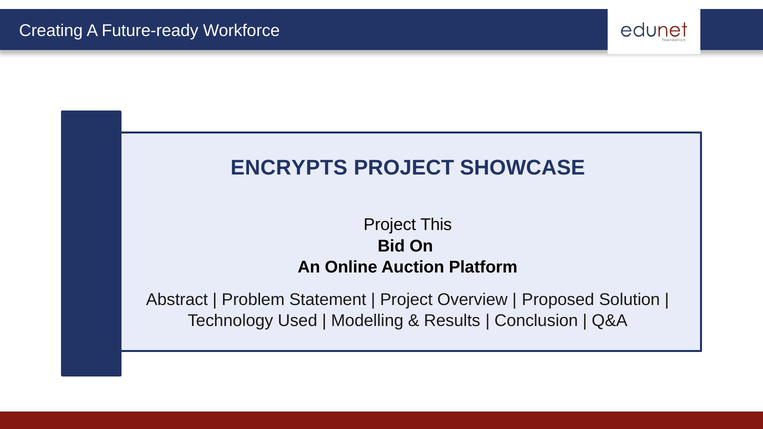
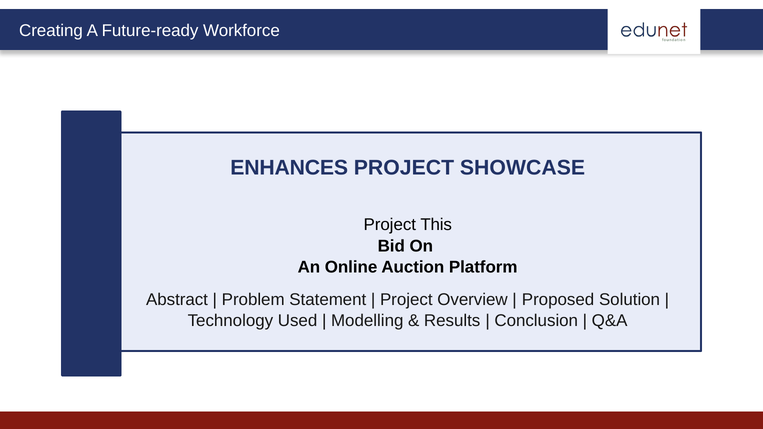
ENCRYPTS: ENCRYPTS -> ENHANCES (289, 168)
